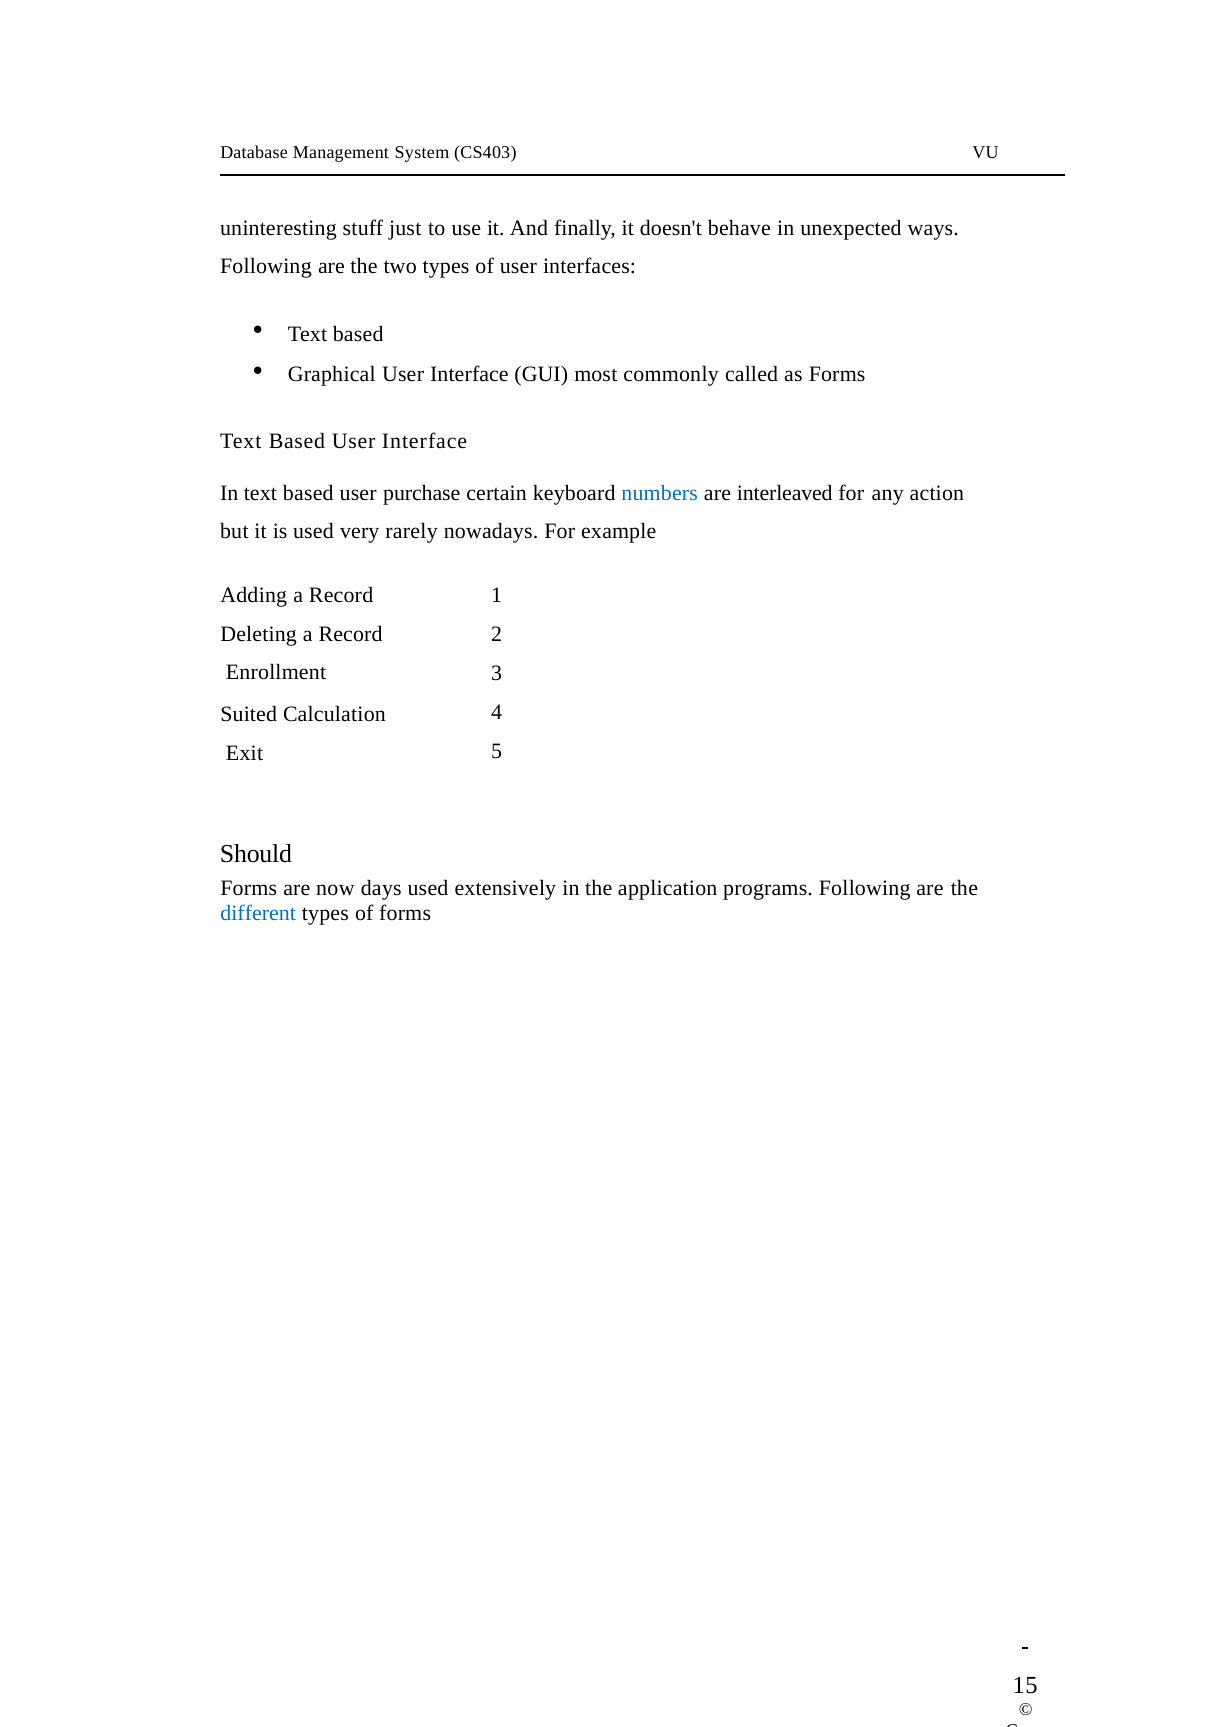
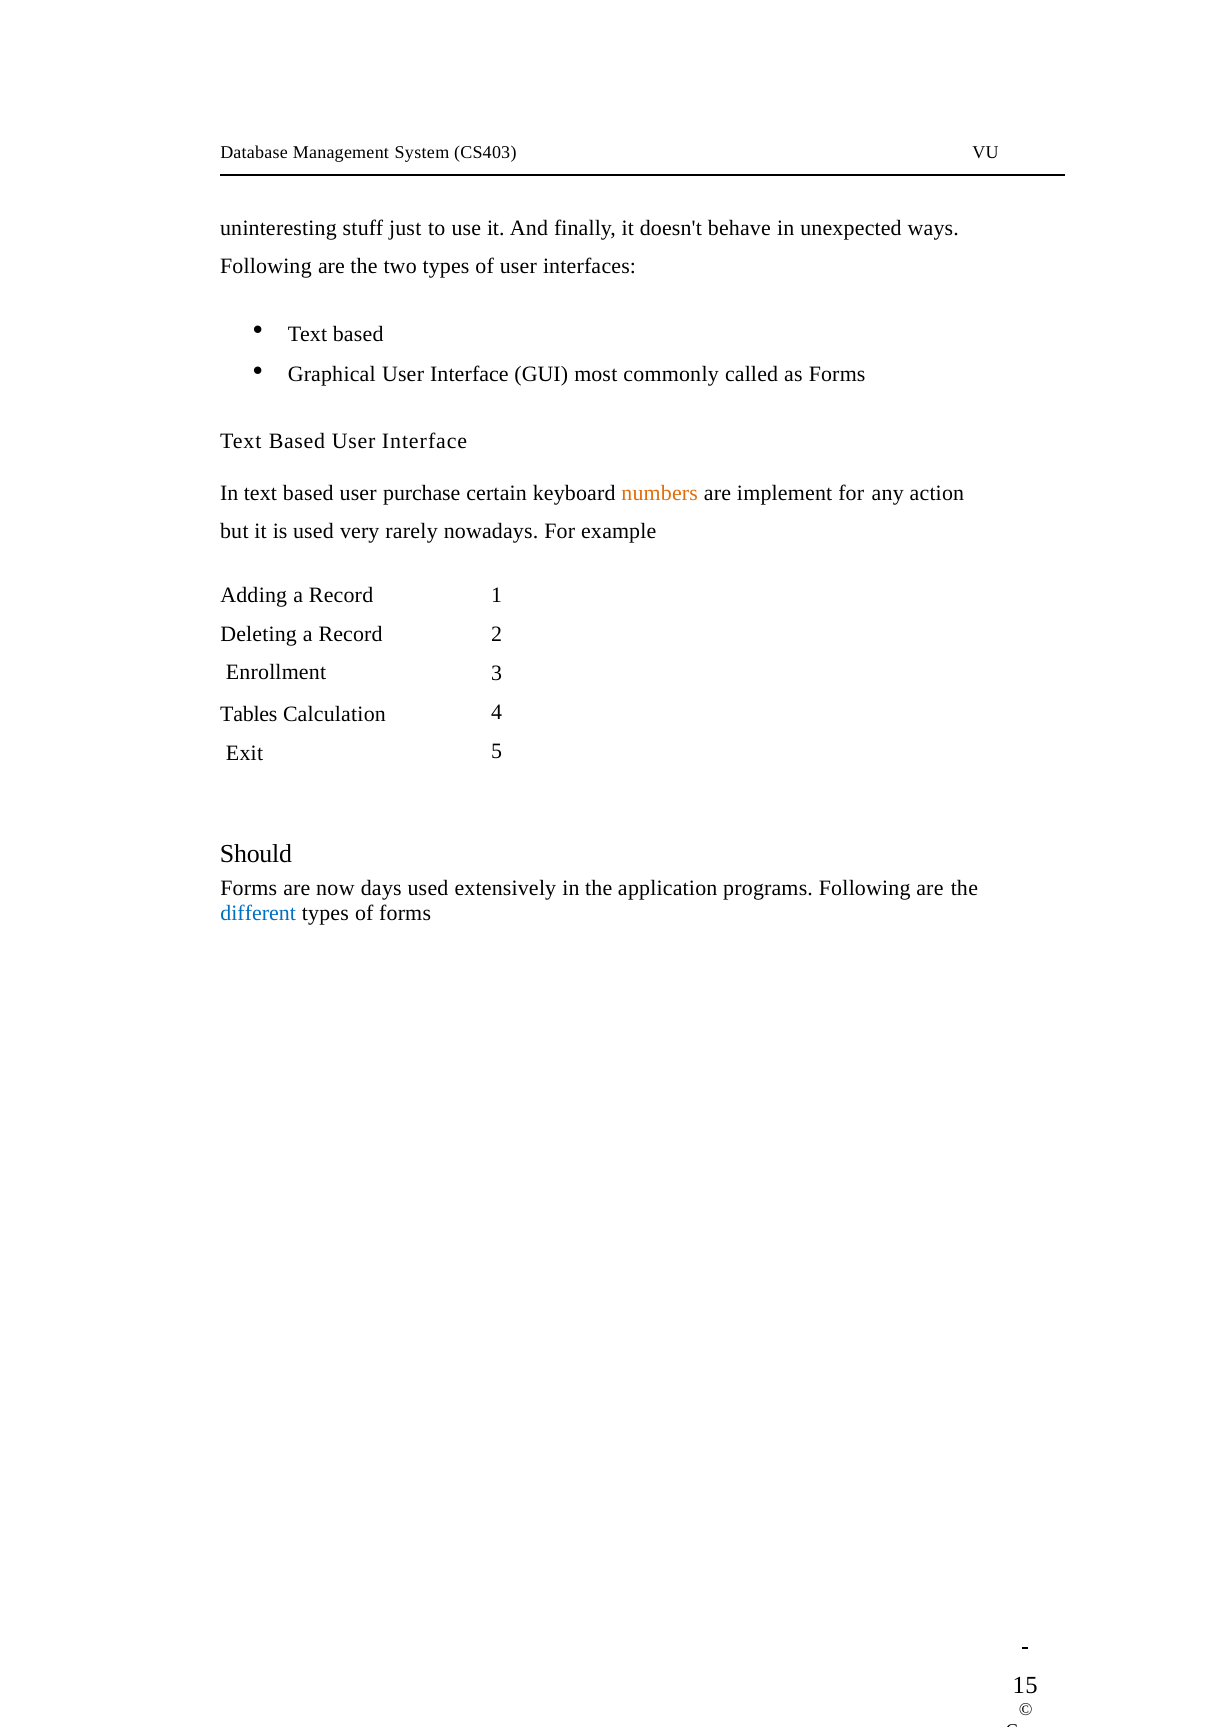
numbers colour: blue -> orange (660, 493)
interleaved: interleaved -> implement (785, 493)
Suited: Suited -> Tables (249, 714)
